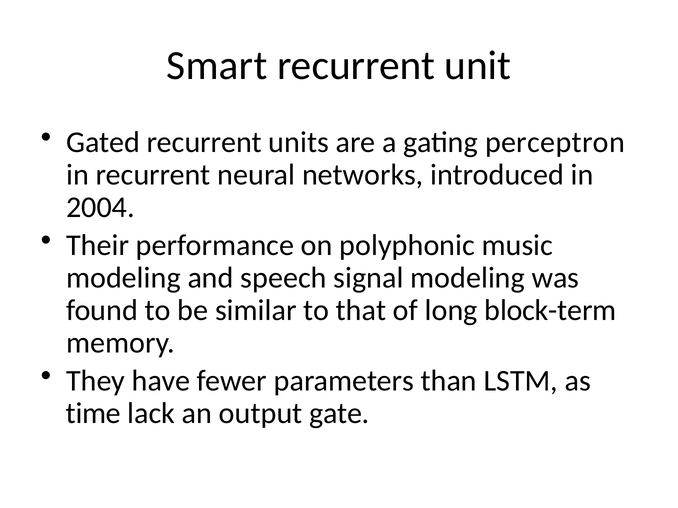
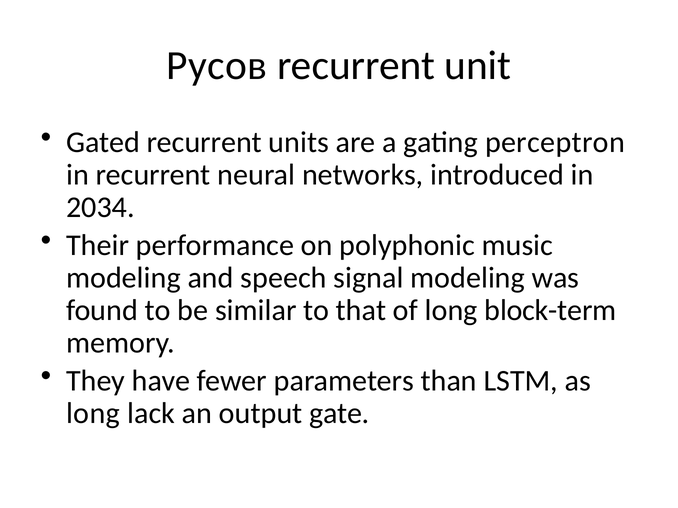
Smart: Smart -> Русов (217, 66)
2004: 2004 -> 2034 (100, 207)
time: time -> long (93, 414)
